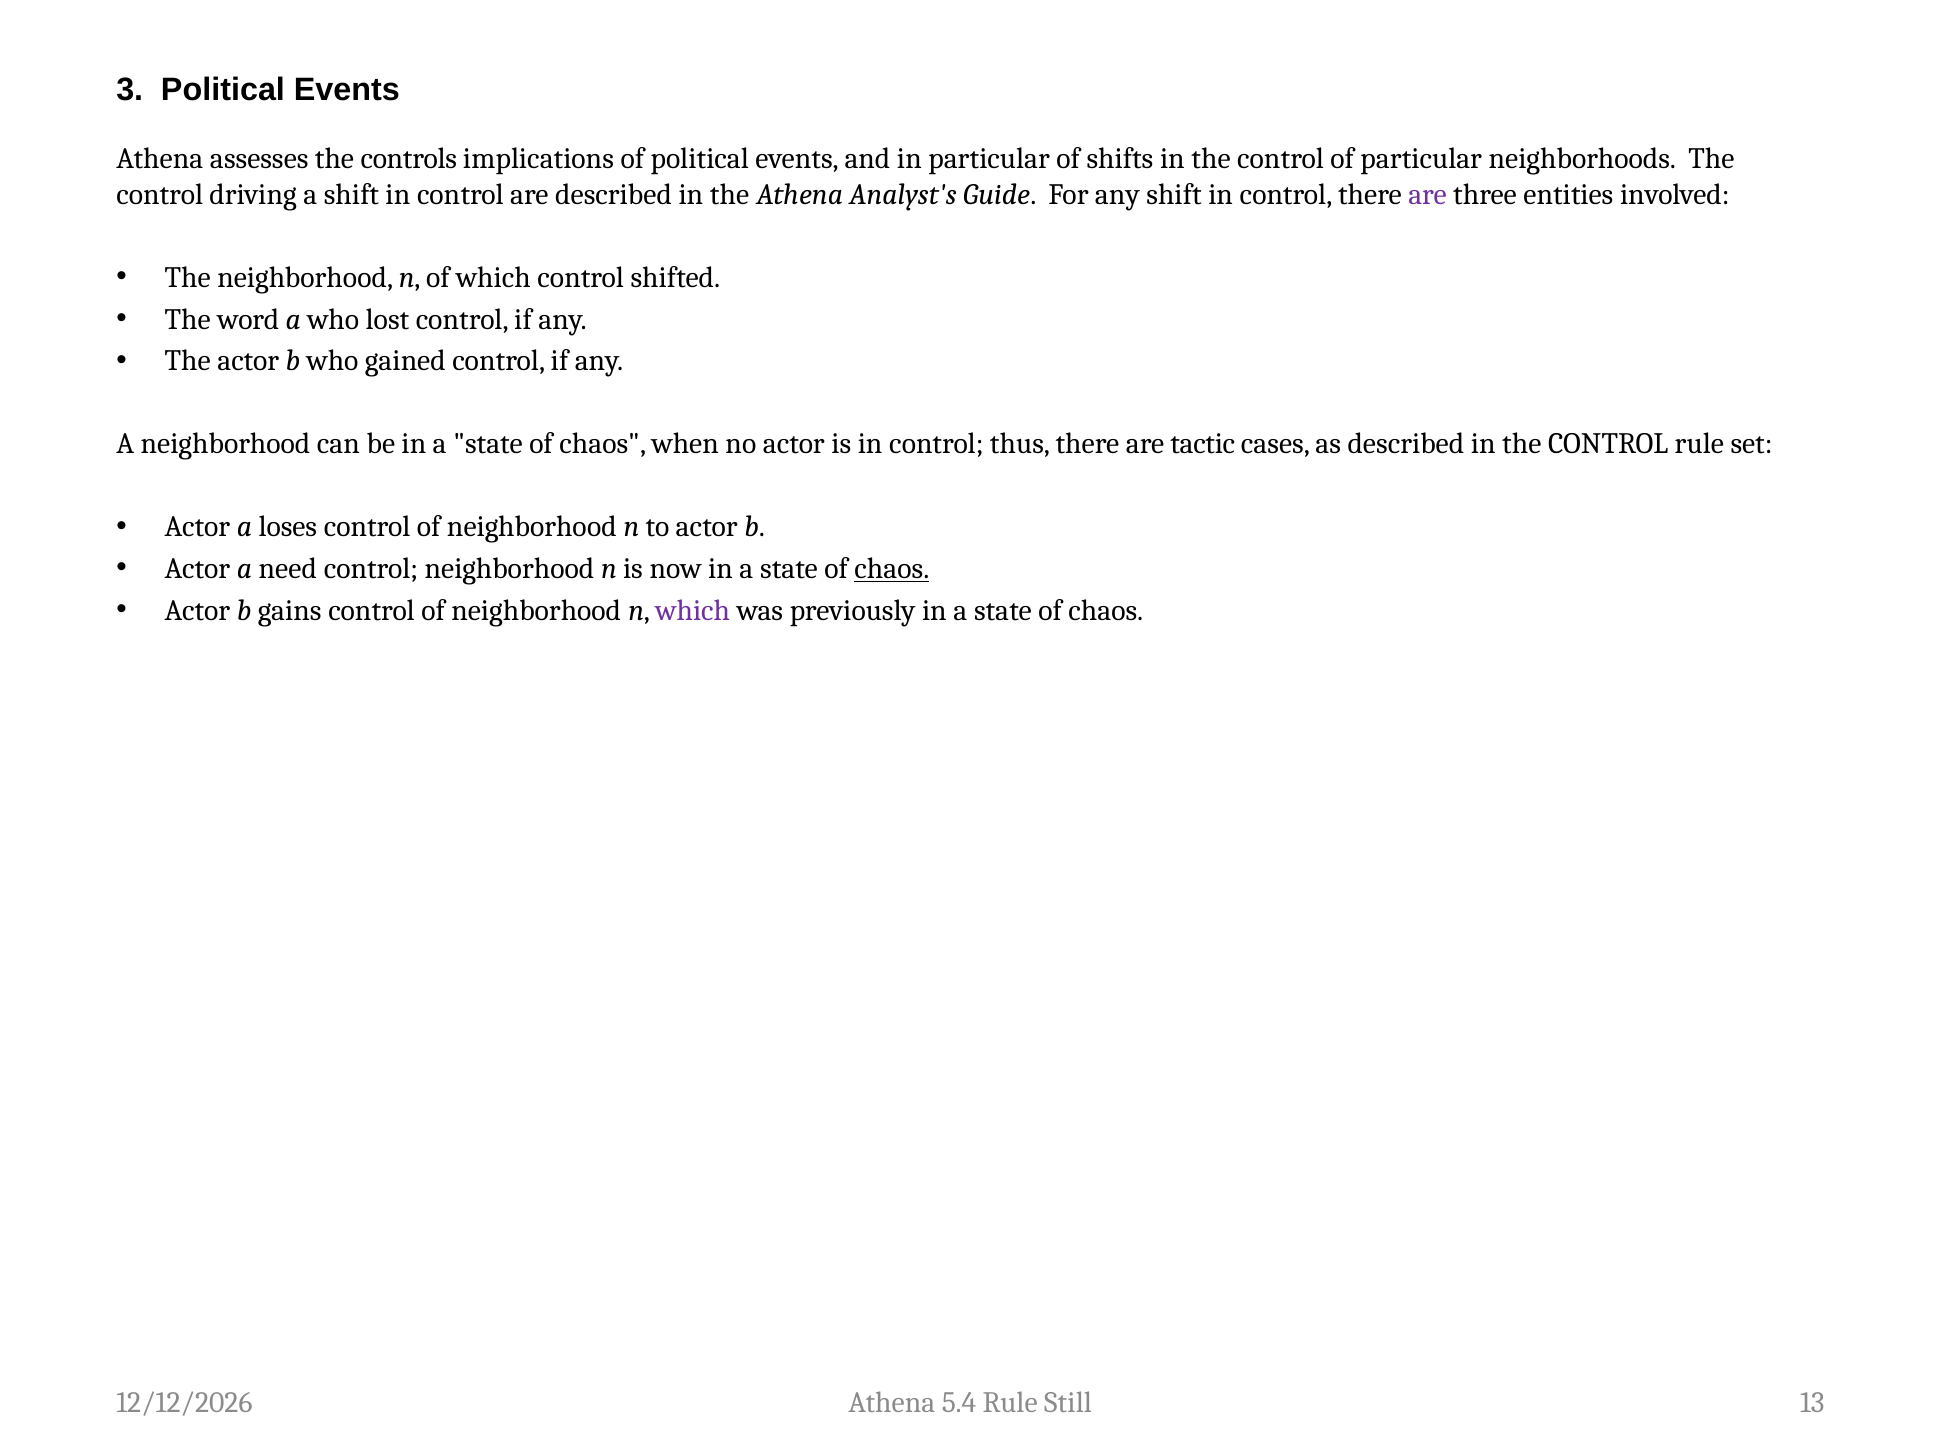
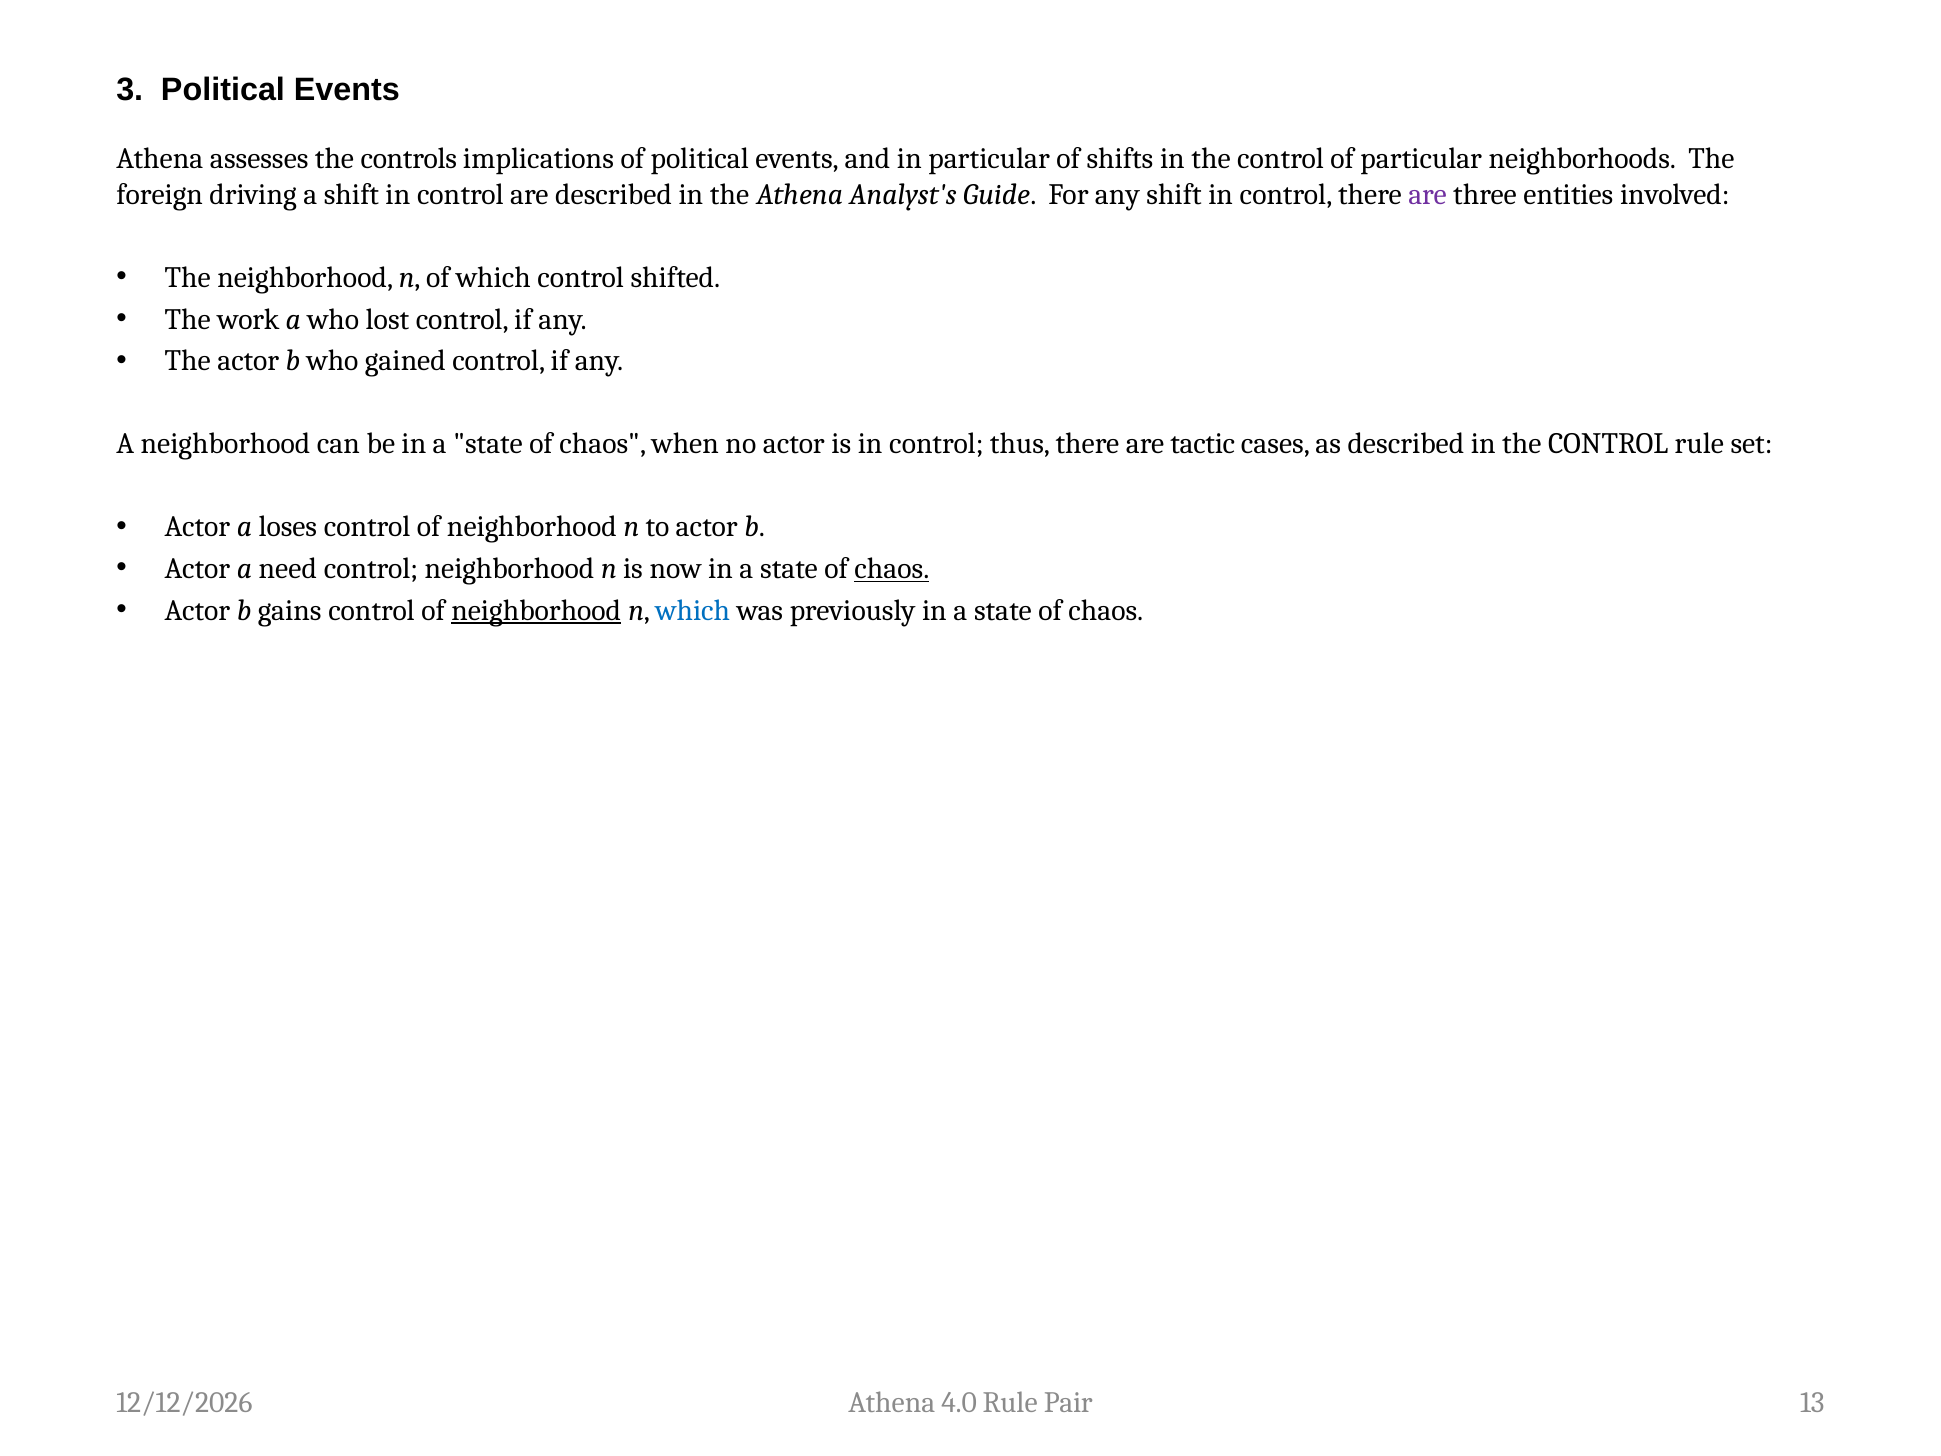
control: control -> foreign (160, 195)
word: word -> work (248, 319)
neighborhood underline: none -> present (536, 610)
which colour: purple -> blue (693, 610)
5.4: 5.4 -> 4.0 (959, 1403)
Still: Still -> Pair (1068, 1403)
